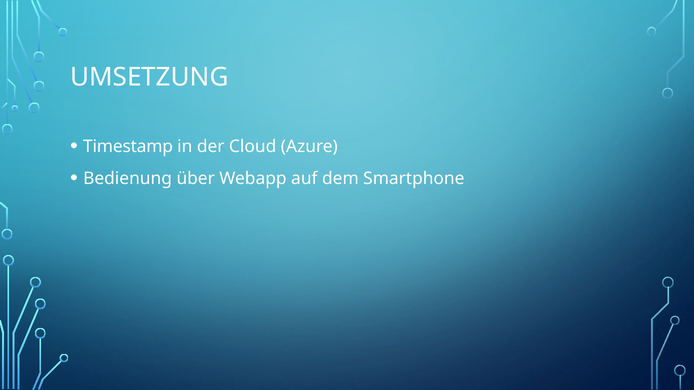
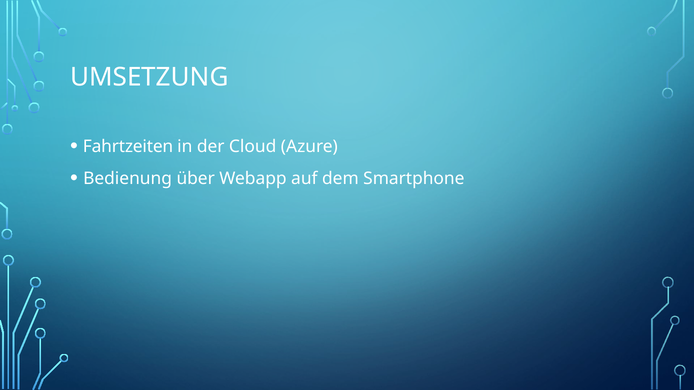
Timestamp: Timestamp -> Fahrtzeiten (128, 146)
